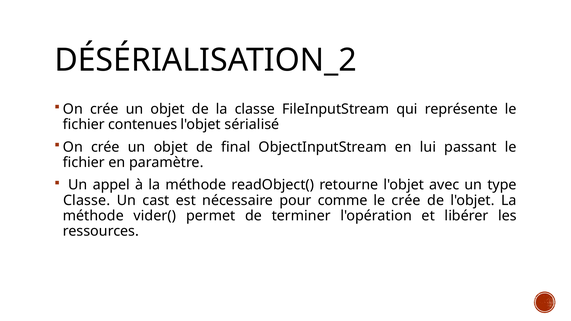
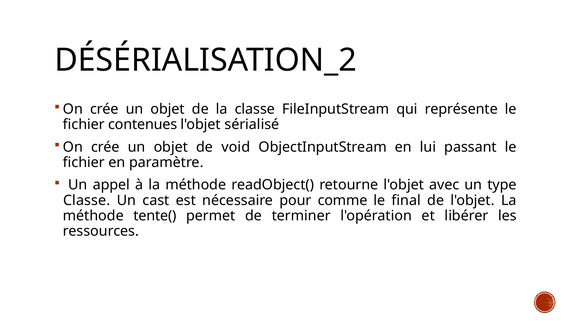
final: final -> void (236, 147)
le crée: crée -> final (406, 200)
vider(: vider( -> tente( (155, 216)
